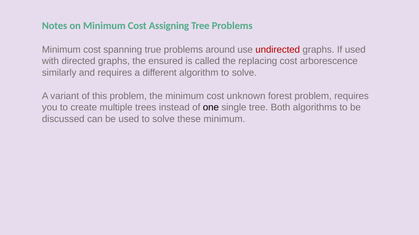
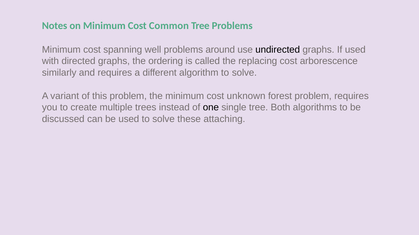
Assigning: Assigning -> Common (169, 26)
true: true -> well (153, 50)
undirected colour: red -> black (278, 50)
ensured: ensured -> ordering (166, 61)
these minimum: minimum -> attaching (224, 119)
